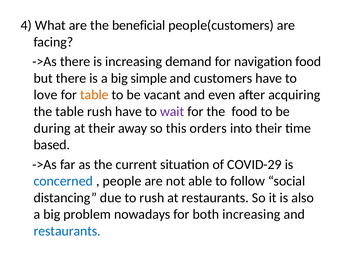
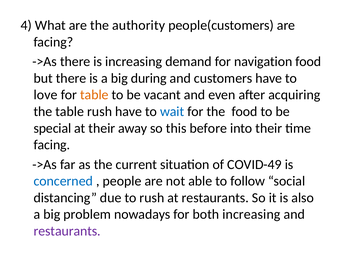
beneficial: beneficial -> authority (139, 25)
simple: simple -> during (149, 78)
wait colour: purple -> blue (172, 112)
during: during -> special (52, 128)
orders: orders -> before (208, 128)
based: based -> facing (52, 145)
COVID-29: COVID-29 -> COVID-49 (254, 165)
restaurants colour: blue -> purple (67, 231)
